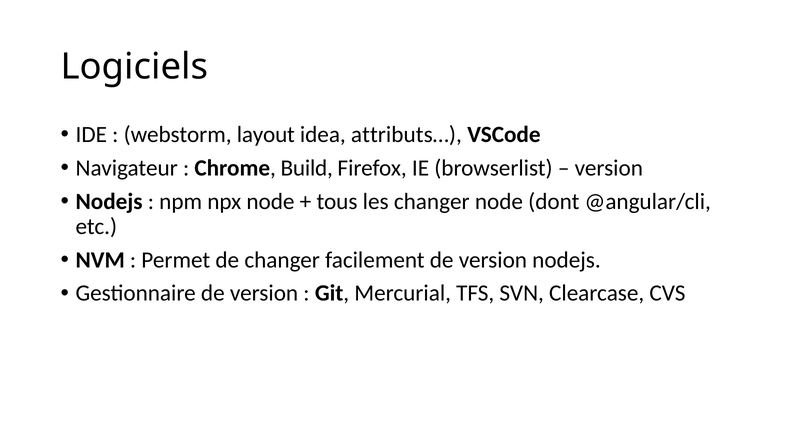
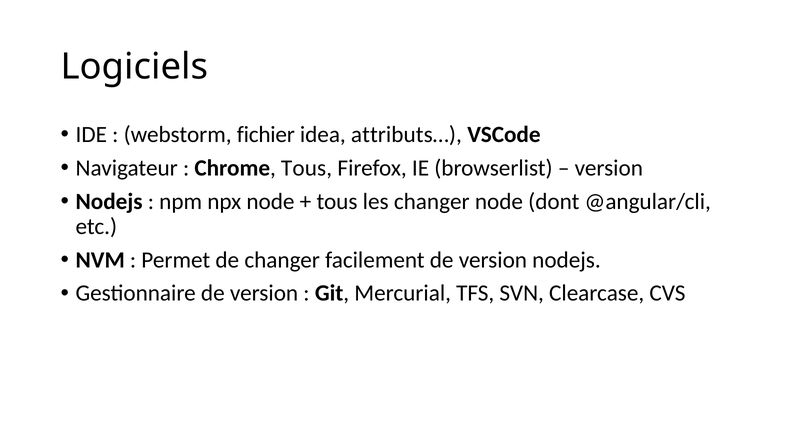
layout: layout -> fichier (266, 135)
Chrome Build: Build -> Tous (307, 168)
